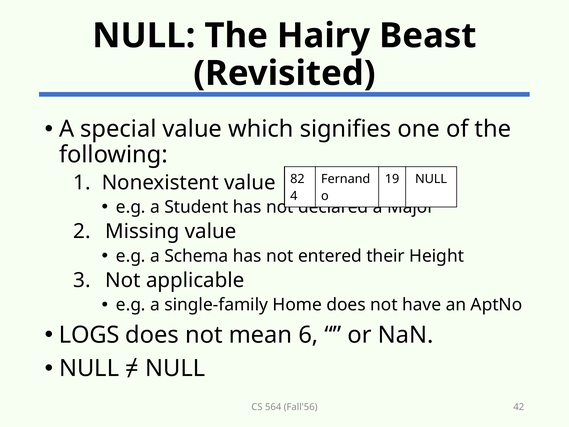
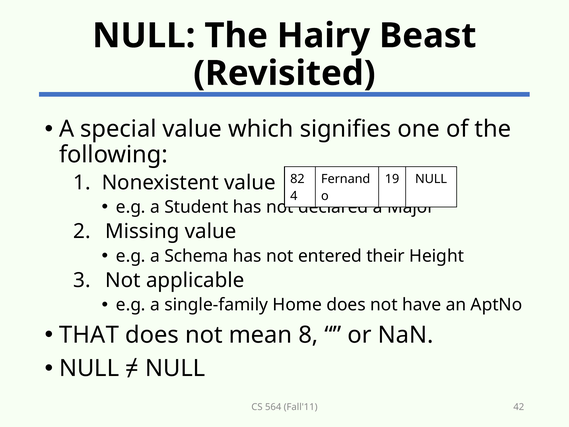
LOGS: LOGS -> THAT (89, 335)
6: 6 -> 8 (308, 335)
Fall'56: Fall'56 -> Fall'11 (301, 407)
